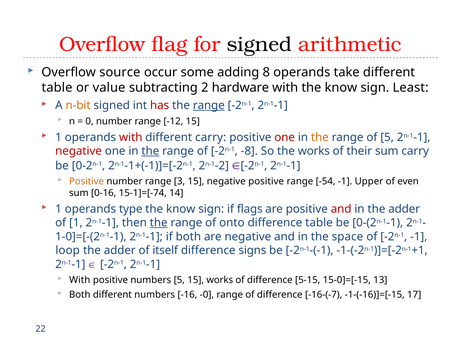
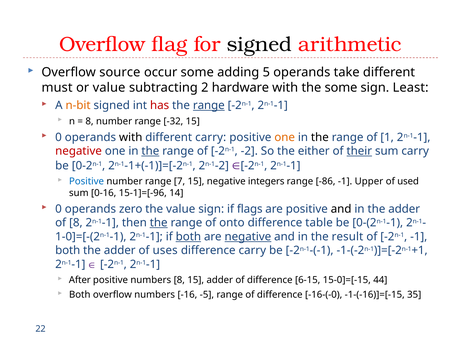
8: 8 -> 5 (266, 72)
table: table -> must (57, 88)
with the know: know -> some (341, 88)
0: 0 -> 8 (89, 121)
-12: -12 -> -32 (173, 121)
1: 1 -> 0 (59, 137)
with colour: red -> black (131, 137)
one colour: red -> orange (285, 137)
the colour: orange -> black (320, 137)
of 5: 5 -> 1 (387, 137)
-8: -8 -> -2 (249, 151)
the works: works -> either (314, 151)
their underline: none -> present (359, 151)
Positive colour: orange -> blue (87, 181)
3: 3 -> 7 (180, 181)
negative positive: positive -> integers (266, 181)
-54: -54 -> -86 (326, 181)
even: even -> used (408, 181)
15-1]=[-74: 15-1]=[-74 -> 15-1]=[-96 (143, 193)
1: 1 -> 0 (59, 209)
type: type -> zero (131, 209)
know: know -> value (181, 209)
and colour: red -> black (341, 209)
of 1: 1 -> 8 (76, 223)
both underline: none -> present (188, 236)
negative underline: none -> present (248, 236)
space: space -> result (347, 236)
loop: loop -> both (68, 250)
itself: itself -> uses (165, 250)
difference signs: signs -> carry (252, 250)
With: With -> After (80, 280)
numbers 5: 5 -> 8 (179, 280)
15 works: works -> adder (220, 280)
5-15: 5-15 -> 6-15 (308, 280)
13: 13 -> 44 (380, 280)
Both different: different -> overflow (112, 295)
-0: -0 -> -5 (207, 295)
-16-(-7: -16-(-7 -> -16-(-0 (324, 295)
17: 17 -> 35 (414, 295)
